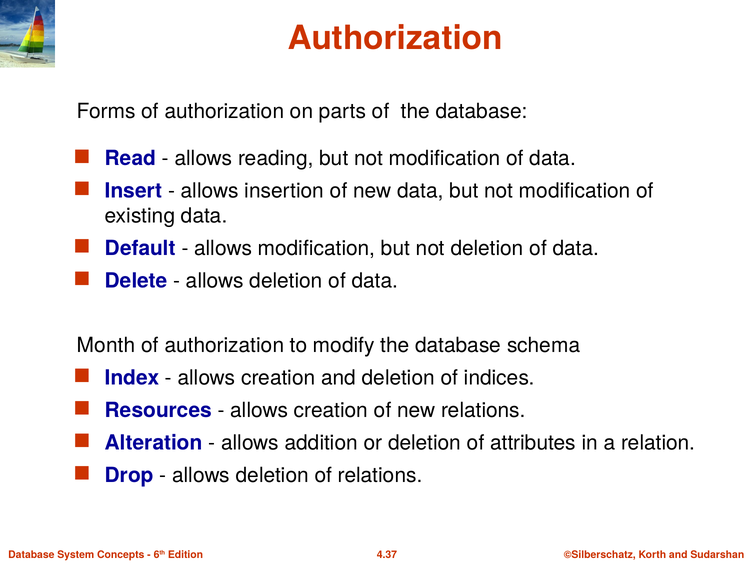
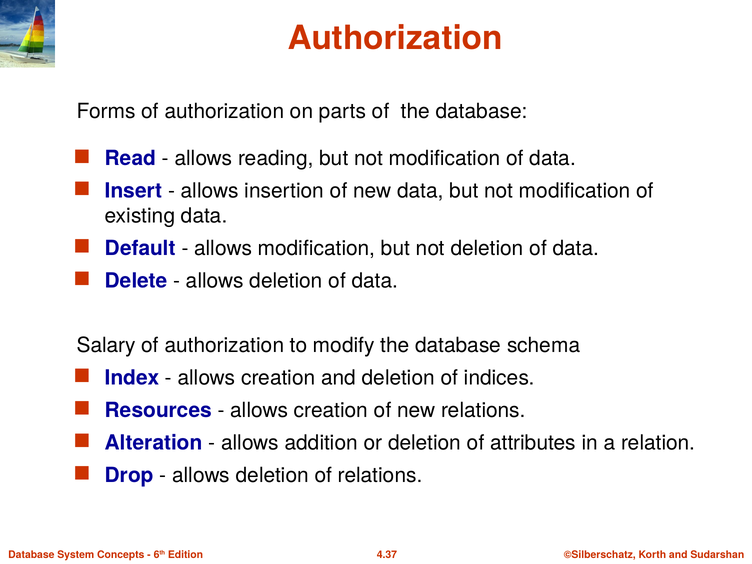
Month: Month -> Salary (106, 346)
